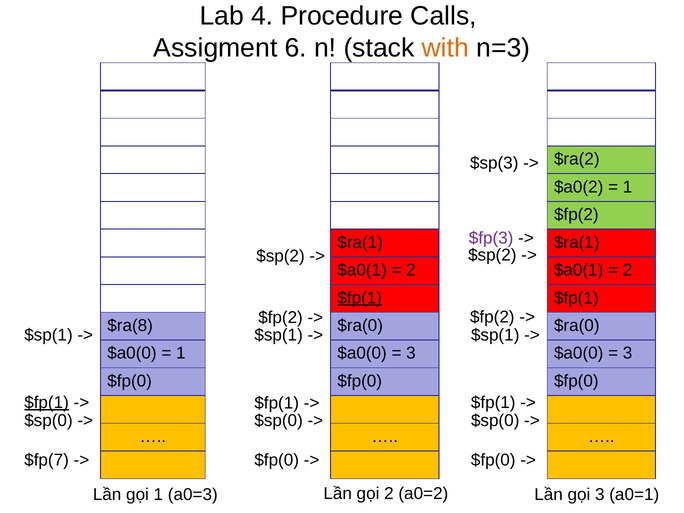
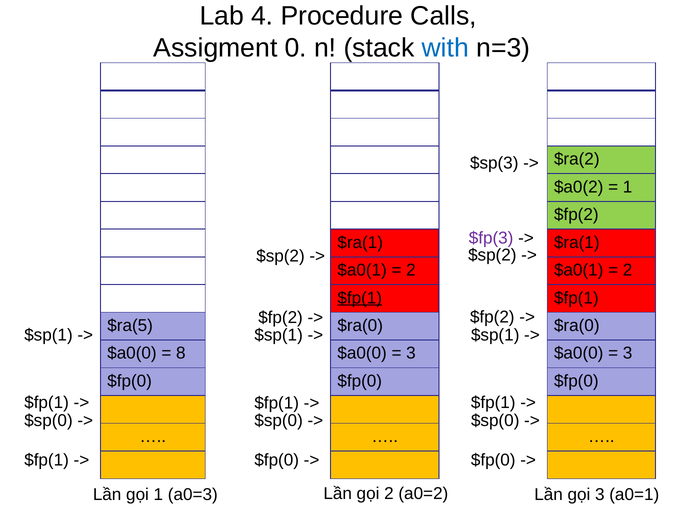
6: 6 -> 0 (296, 48)
with colour: orange -> blue (445, 48)
$ra(8: $ra(8 -> $ra(5 (130, 326)
1: 1 -> 8 (181, 353)
$fp(1 underline: present -> none (47, 402)
$fp(7: $fp(7 -> $fp(1 (47, 460)
